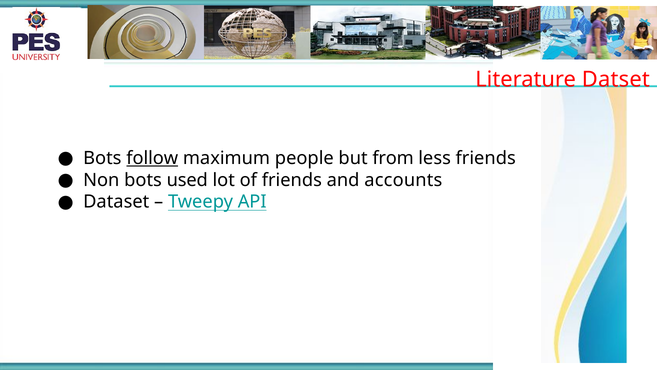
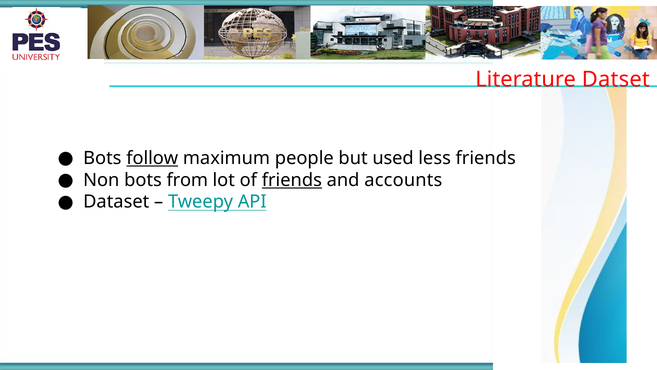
from: from -> used (393, 158)
used: used -> from (187, 180)
friends underline: none -> present (292, 180)
